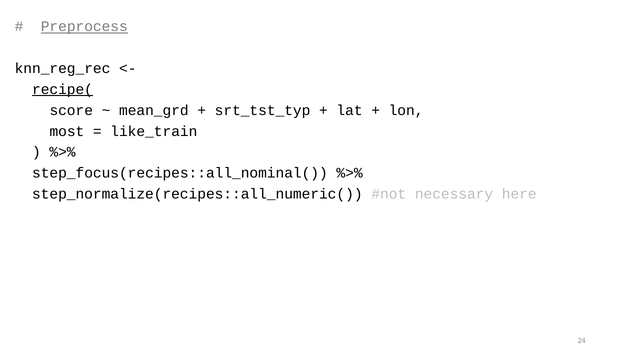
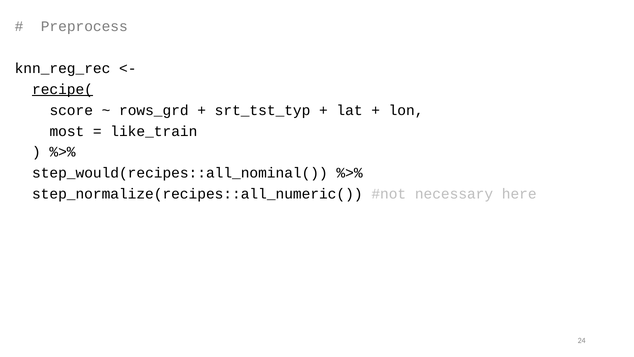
Preprocess underline: present -> none (84, 27)
mean_grd: mean_grd -> rows_grd (154, 110)
step_focus(recipes::all_nominal(: step_focus(recipes::all_nominal( -> step_would(recipes::all_nominal( (180, 173)
